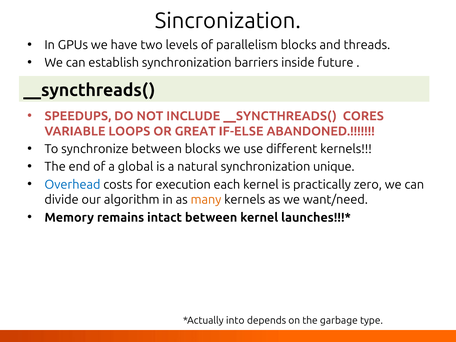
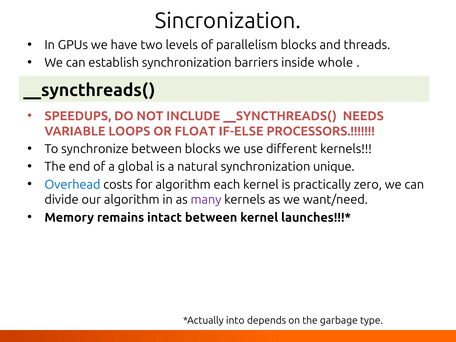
future: future -> whole (335, 63)
CORES: CORES -> NEEDS (363, 116)
GREAT: GREAT -> FLOAT (195, 131)
ABANDONED: ABANDONED -> PROCESSORS (321, 131)
for execution: execution -> algorithm (183, 185)
many colour: orange -> purple (206, 200)
